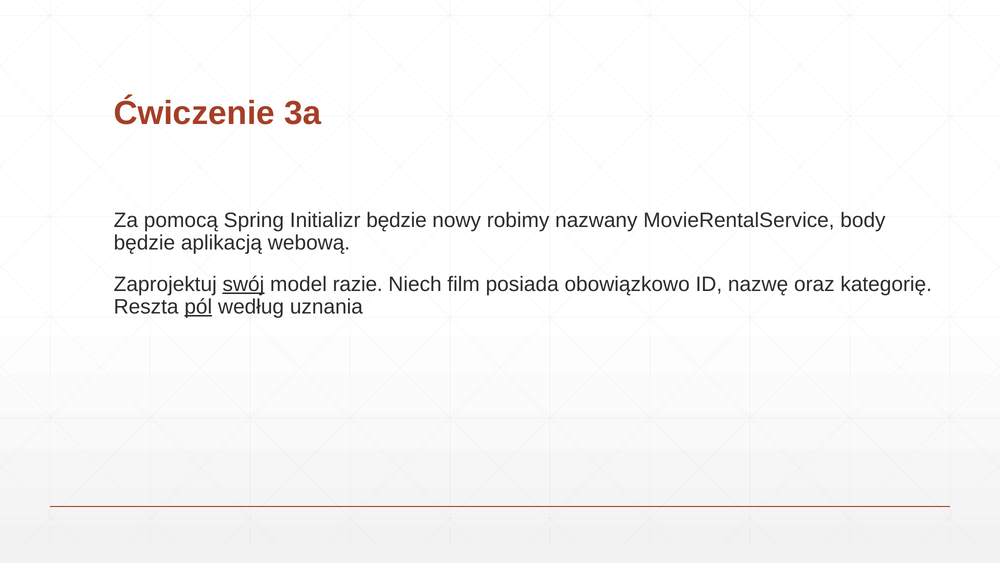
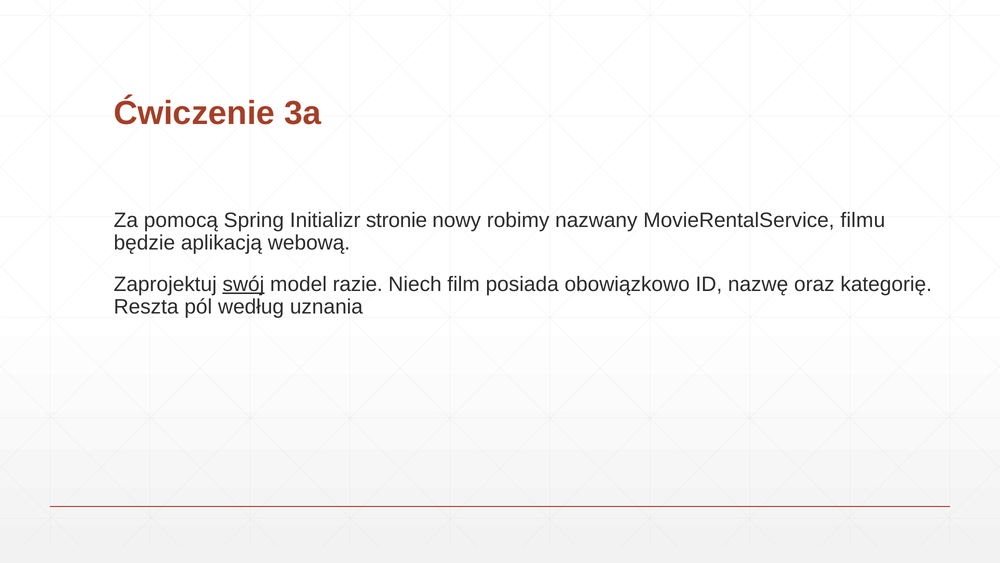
Initializr będzie: będzie -> stronie (397, 220)
body: body -> filmu (863, 220)
pól underline: present -> none (198, 306)
